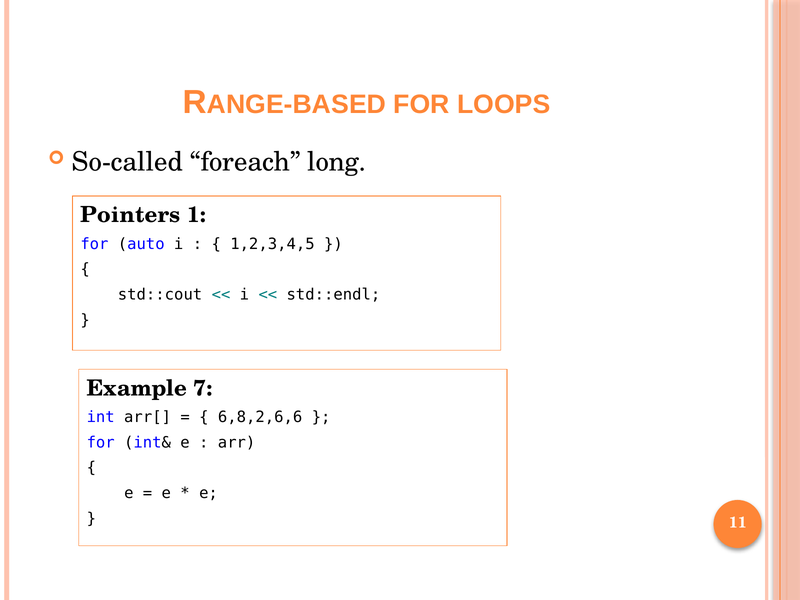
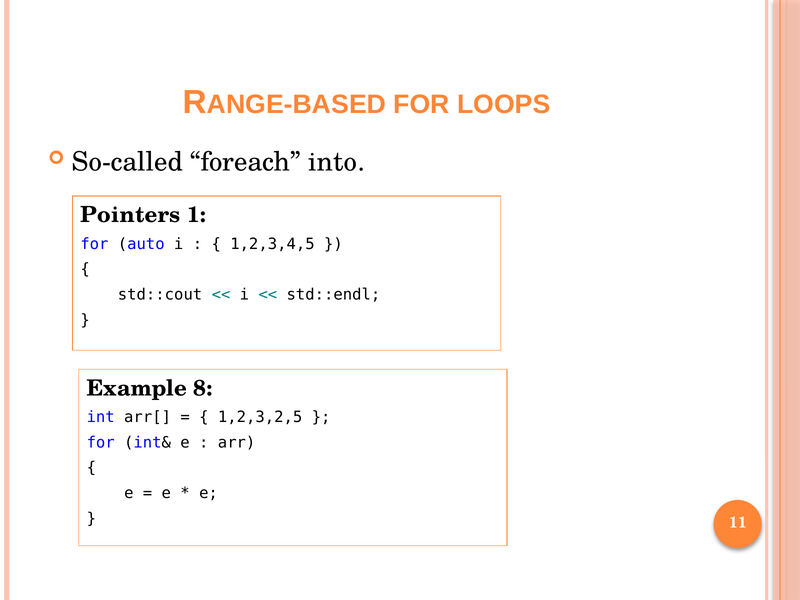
long: long -> into (337, 162)
7: 7 -> 8 (203, 388)
6,8,2,6,6: 6,8,2,6,6 -> 1,2,3,2,5 (260, 417)
